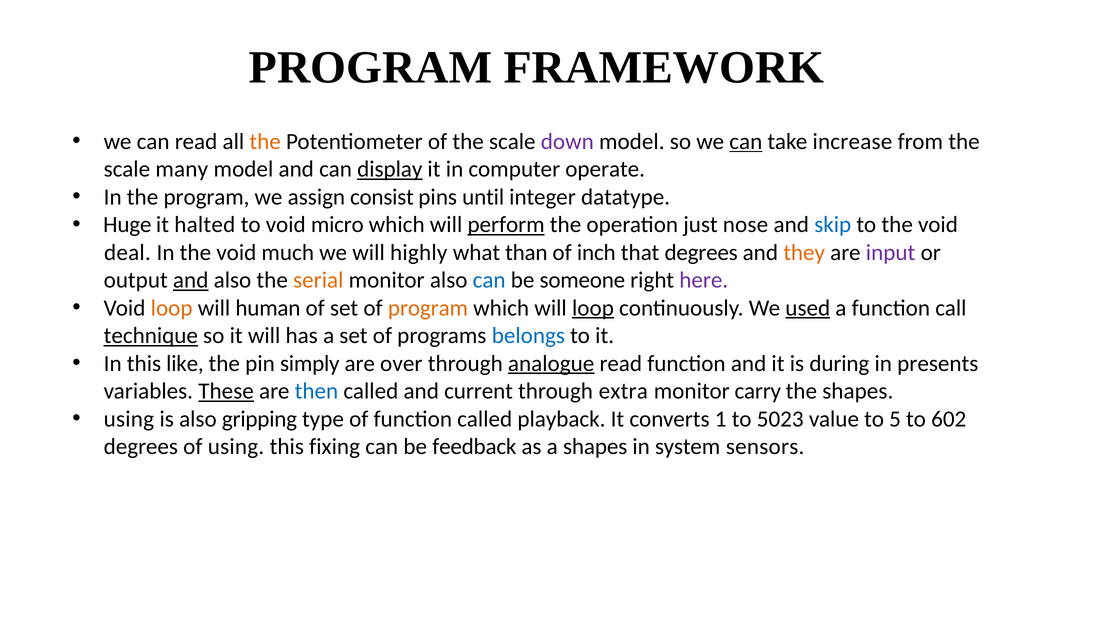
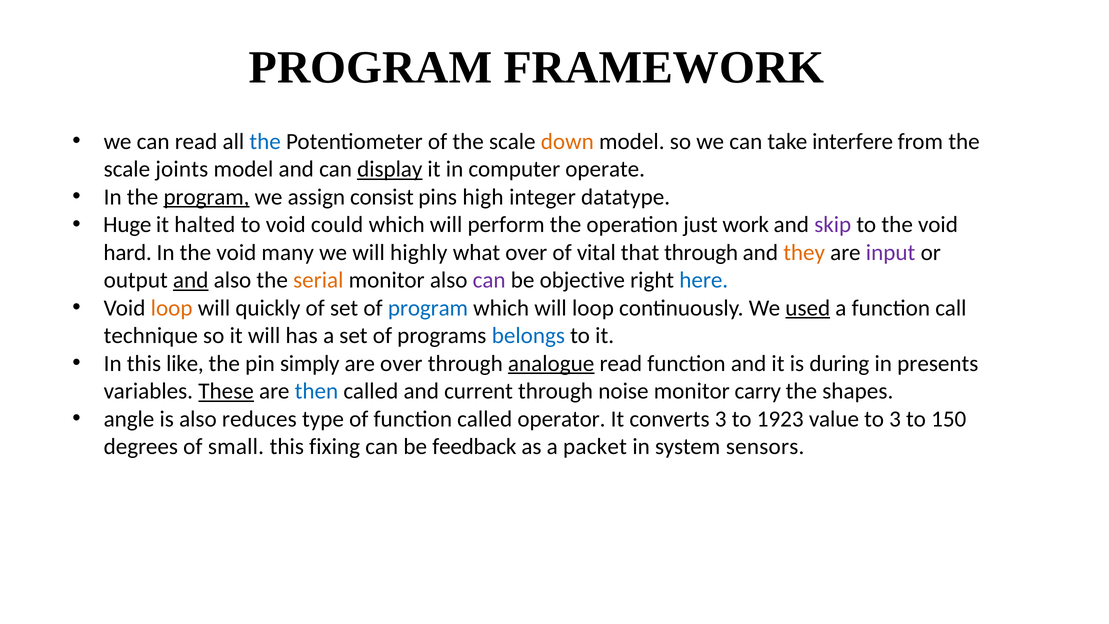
the colour: orange -> blue (265, 141)
down colour: purple -> orange (567, 141)
can underline: present -> none (746, 141)
increase: increase -> interfere (853, 141)
many: many -> joints (182, 169)
program underline: none -> present (206, 197)
until: until -> high (483, 197)
micro: micro -> could (337, 225)
perform underline: present -> none (506, 225)
nose: nose -> work (746, 225)
skip colour: blue -> purple (833, 225)
deal: deal -> hard (128, 252)
much: much -> many (288, 252)
what than: than -> over (526, 252)
inch: inch -> vital (596, 252)
that degrees: degrees -> through (701, 252)
can colour: blue -> purple (489, 280)
someone: someone -> objective (582, 280)
here colour: purple -> blue (704, 280)
human: human -> quickly (268, 308)
program colour: orange -> blue (428, 308)
loop underline: present -> none (593, 308)
technique underline: present -> none (151, 336)
extra: extra -> noise (623, 391)
using: using -> angle (129, 419)
gripping: gripping -> reduces (259, 419)
playback: playback -> operator (562, 419)
converts 1: 1 -> 3 (721, 419)
5023: 5023 -> 1923 (780, 419)
to 5: 5 -> 3 (895, 419)
602: 602 -> 150 (949, 419)
of using: using -> small (236, 447)
a shapes: shapes -> packet (595, 447)
